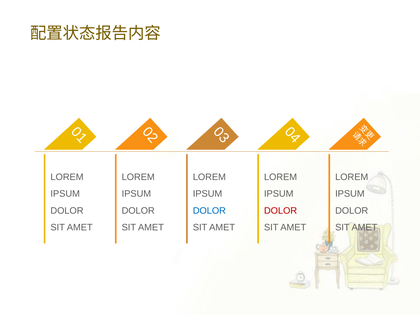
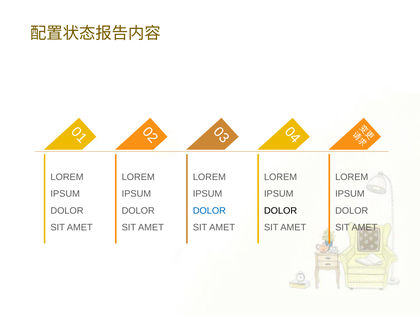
DOLOR colour: red -> black (281, 211)
